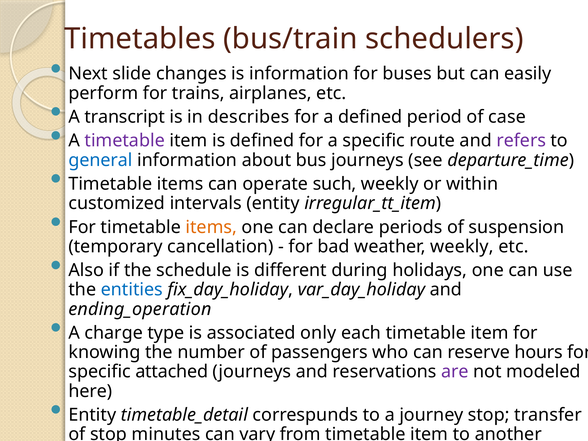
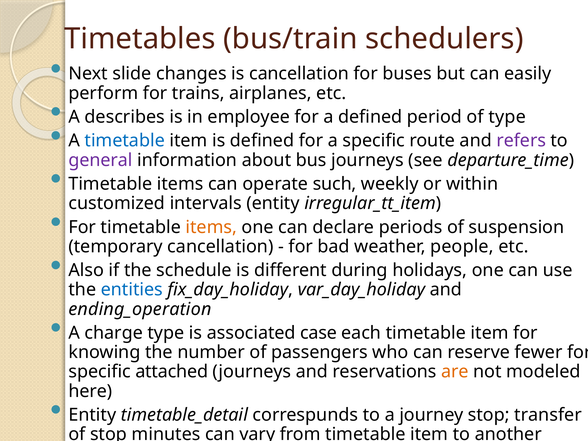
is information: information -> cancellation (299, 74)
transcript: transcript -> describes (125, 117)
describes: describes -> employee (249, 117)
of case: case -> type (507, 117)
timetable colour: purple -> blue (125, 141)
general colour: blue -> purple (101, 160)
weather weekly: weekly -> people (462, 247)
only: only -> case (318, 333)
hours: hours -> fewer (539, 352)
are colour: purple -> orange (455, 372)
